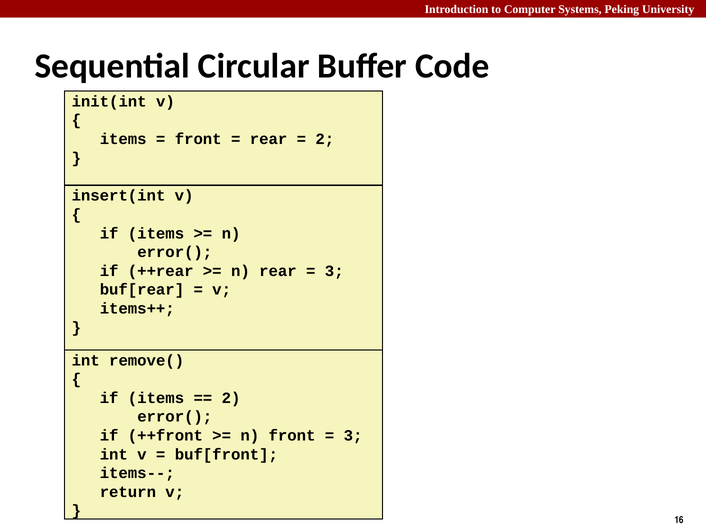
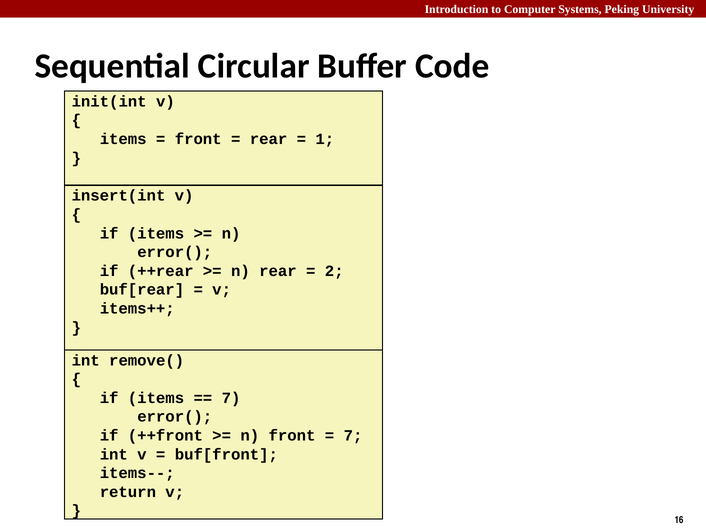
2: 2 -> 1 (325, 139)
3: 3 -> 2 (334, 271)
2: 2 -> 7 (231, 398)
3: 3 -> 7 (353, 436)
